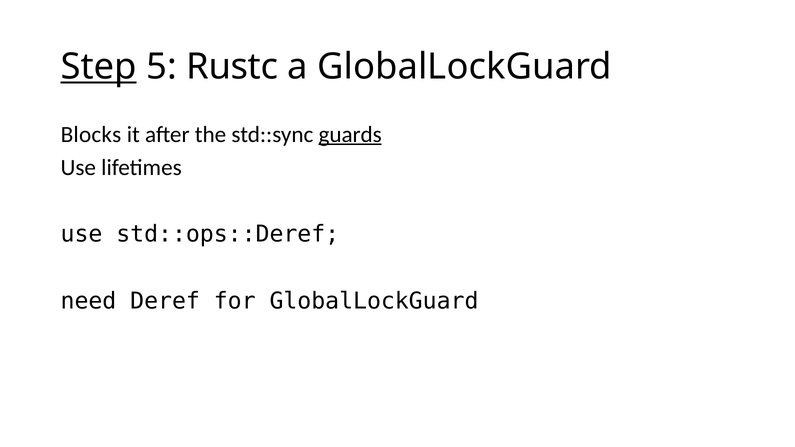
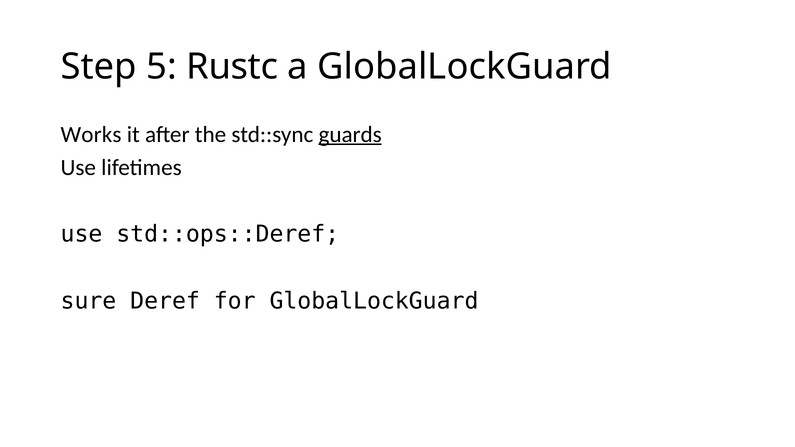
Step underline: present -> none (99, 67)
Blocks: Blocks -> Works (91, 134)
need: need -> sure (88, 301)
